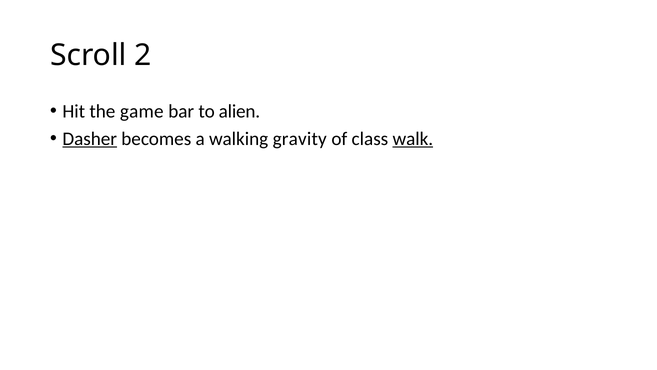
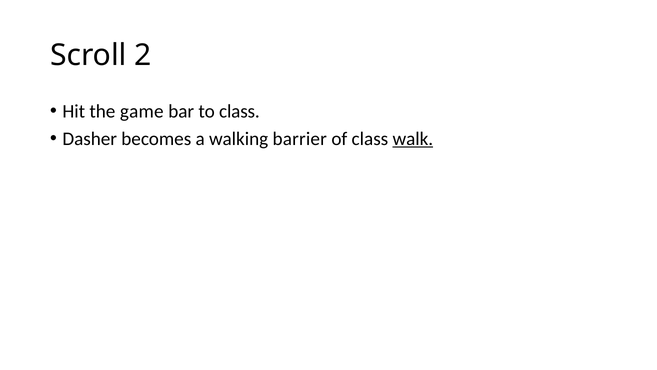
to alien: alien -> class (239, 111)
Dasher underline: present -> none (90, 139)
gravity: gravity -> barrier (300, 139)
